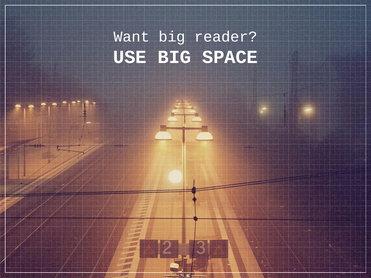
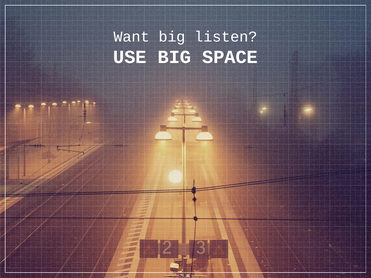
reader: reader -> listen (226, 37)
